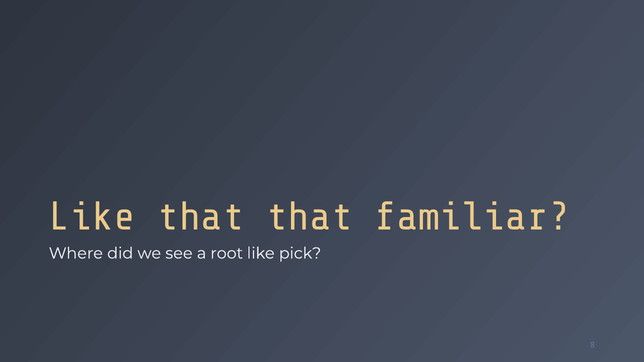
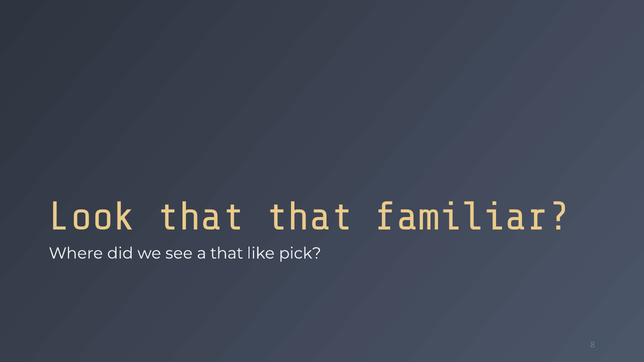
Like: Like -> Look (92, 217)
a root: root -> that (227, 253)
